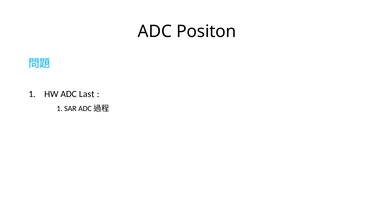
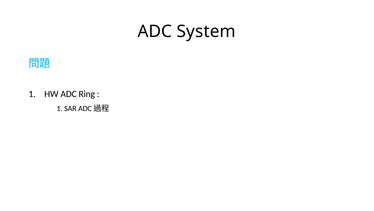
Positon: Positon -> System (206, 31)
Last: Last -> Ring (87, 94)
